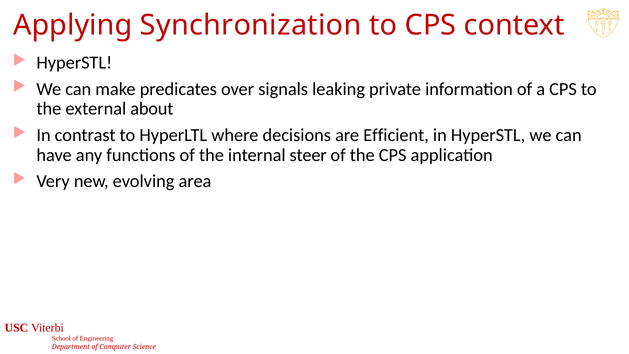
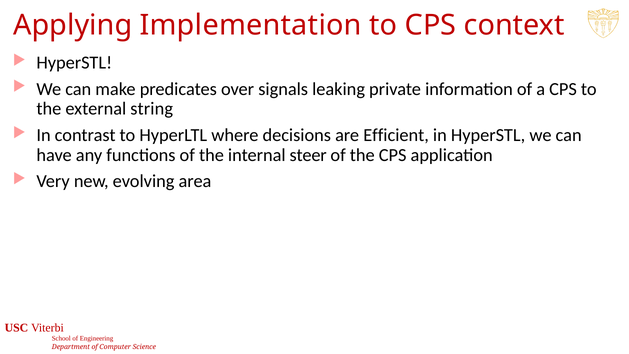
Synchronization: Synchronization -> Implementation (251, 25)
about: about -> string (152, 109)
